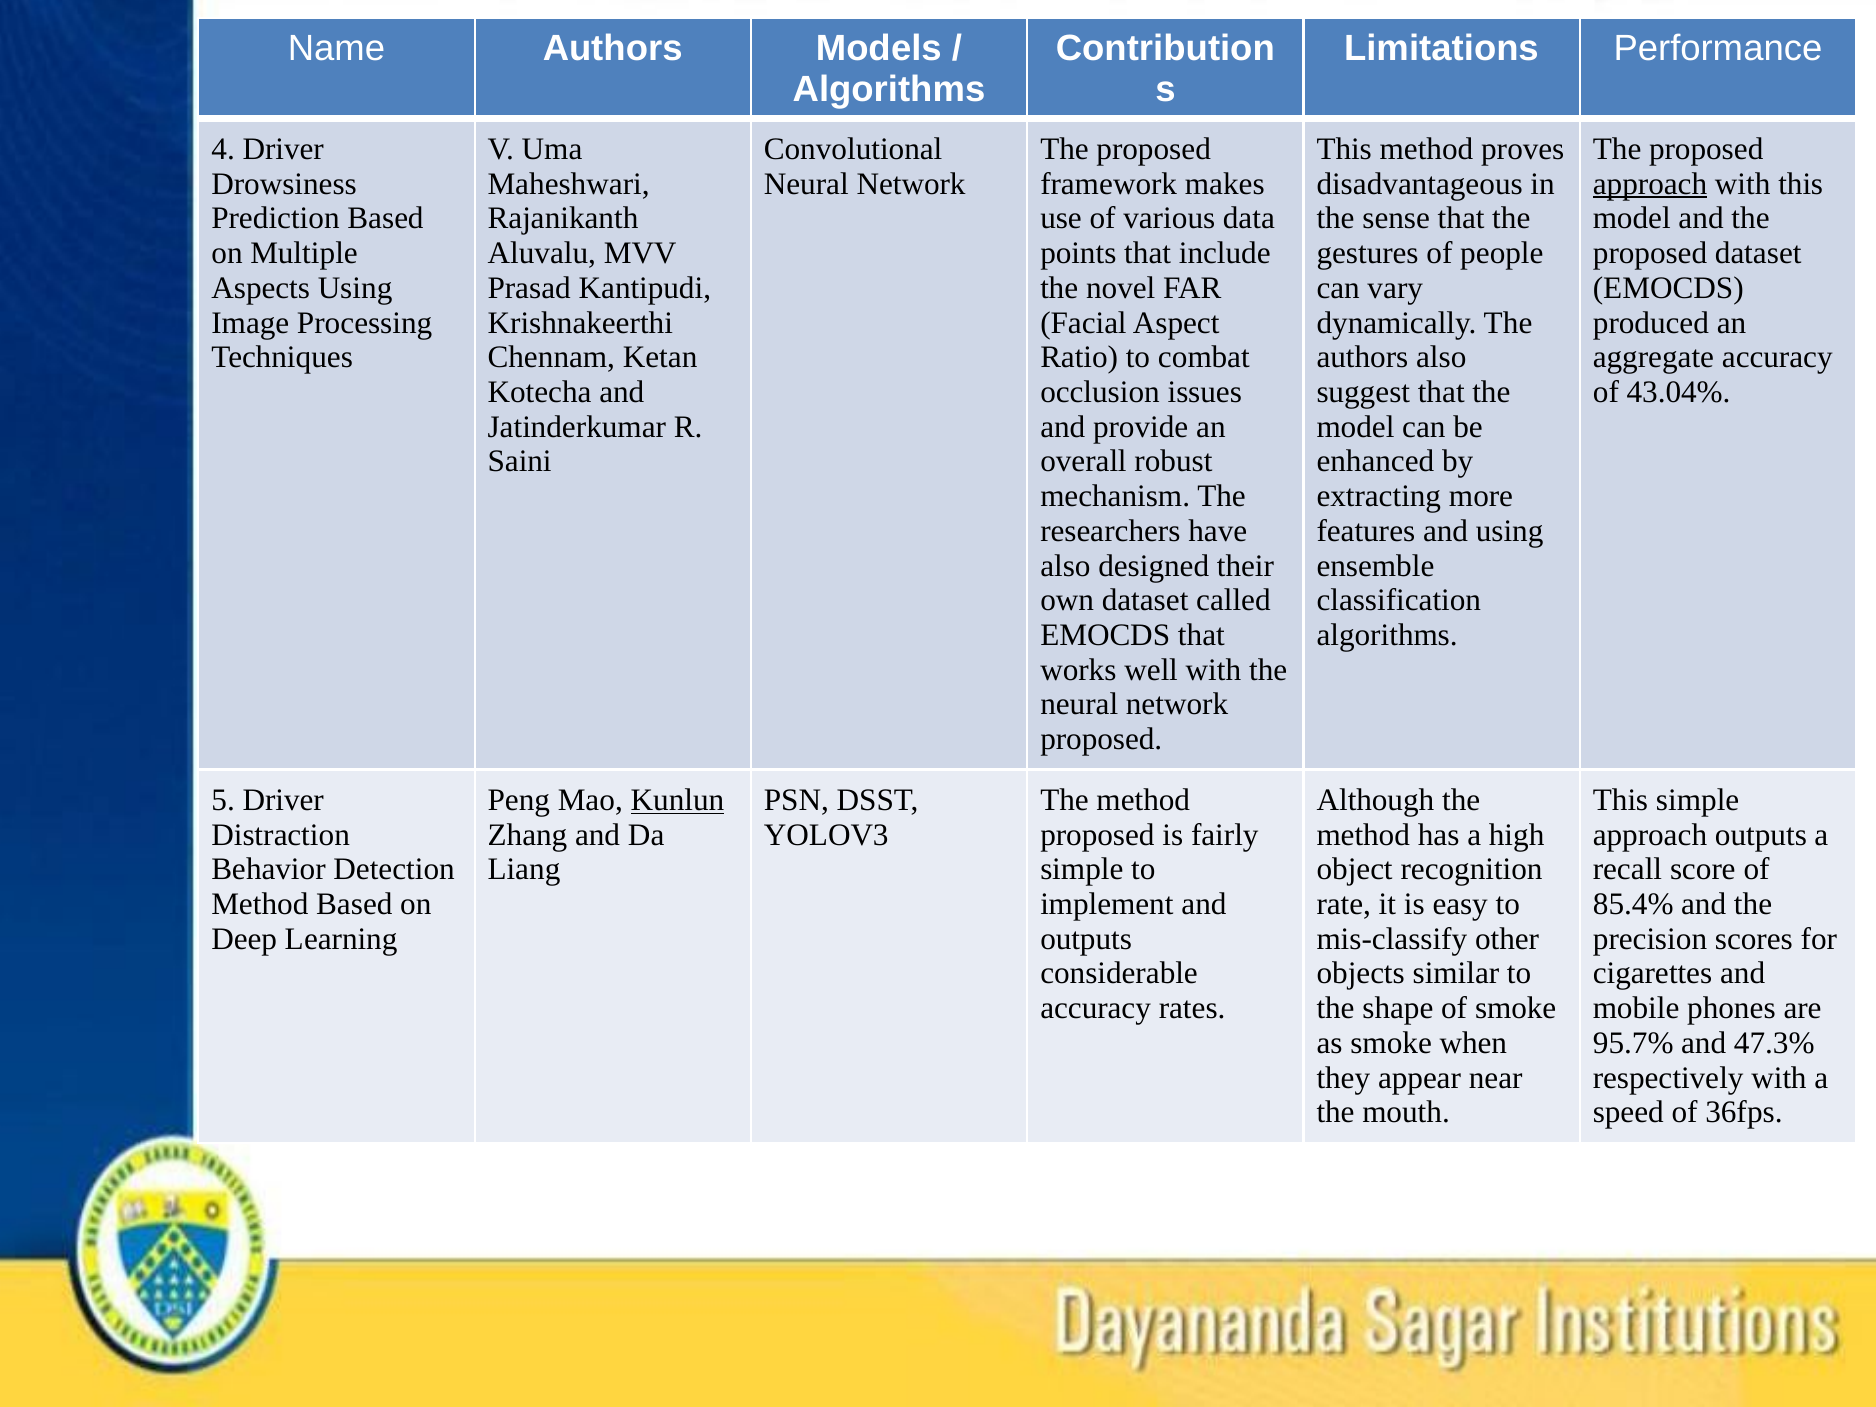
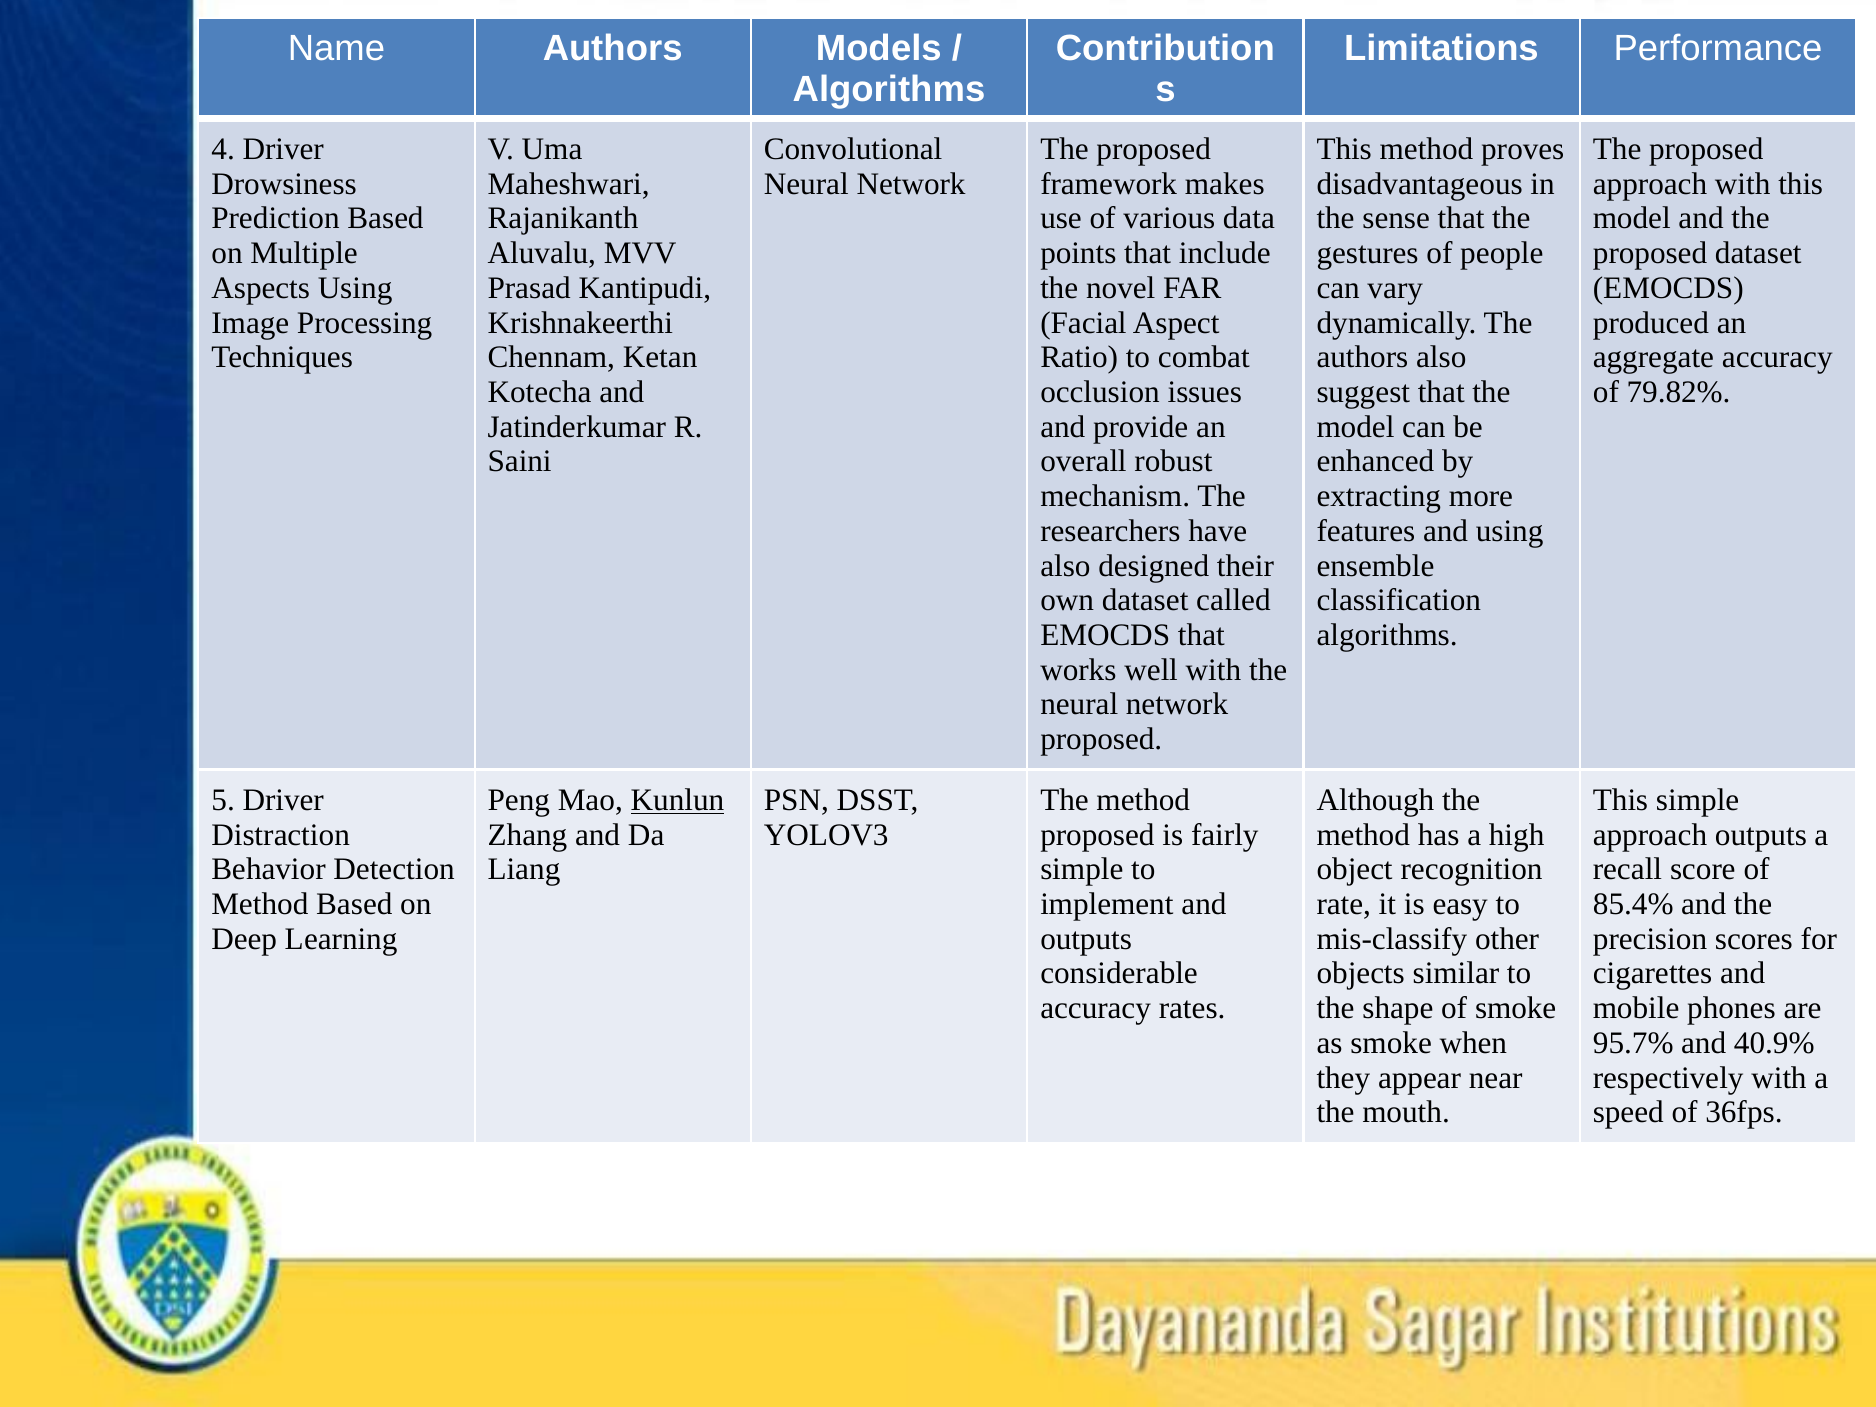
approach underline: present -> none (1650, 184)
43.04%: 43.04% -> 79.82% (1679, 392)
47.3%: 47.3% -> 40.9% (1774, 1043)
